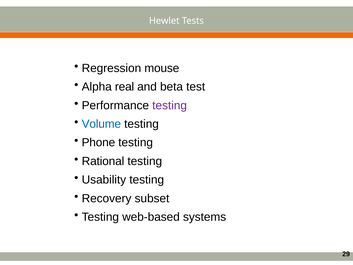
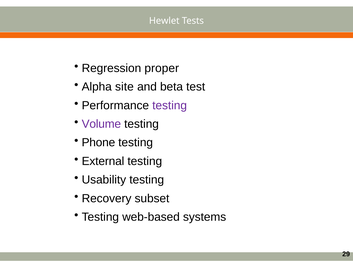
mouse: mouse -> proper (162, 68)
real: real -> site (124, 87)
Volume colour: blue -> purple (101, 124)
Rational: Rational -> External (103, 161)
